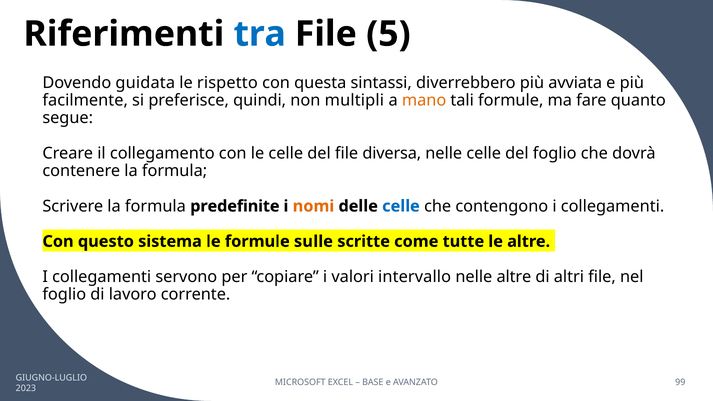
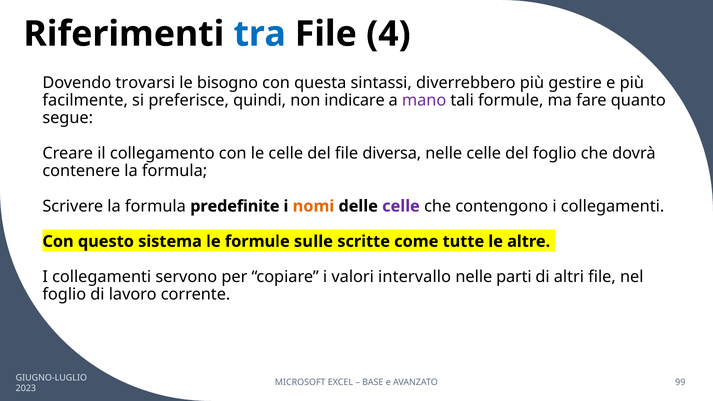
5: 5 -> 4 (388, 34)
guidata: guidata -> trovarsi (145, 83)
rispetto: rispetto -> bisogno (228, 83)
avviata: avviata -> gestire (575, 83)
multipli: multipli -> indicare (355, 101)
mano colour: orange -> purple (424, 101)
celle colour: blue -> purple (401, 206)
nelle altre: altre -> parti (514, 277)
